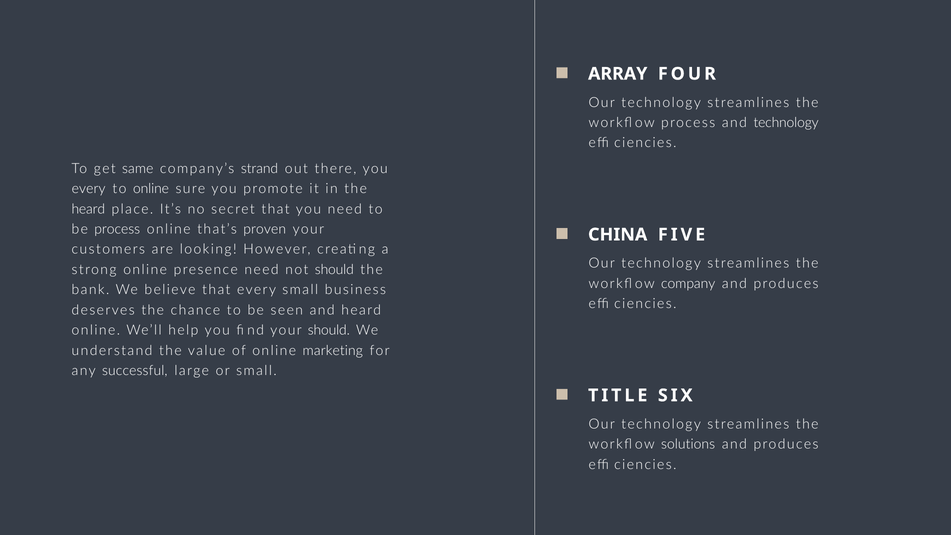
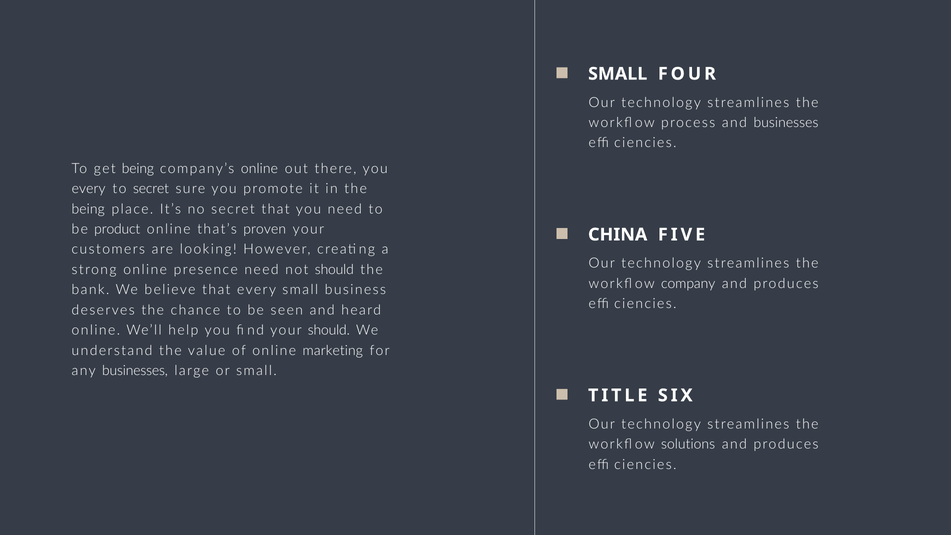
ARRAY: ARRAY -> SMALL (618, 74)
and technology: technology -> businesses (786, 123)
get same: same -> being (138, 169)
company’s strand: strand -> online (259, 169)
to online: online -> secret (151, 189)
heard: heard -> being (88, 209)
be process: process -> product (117, 229)
any successful: successful -> businesses (135, 371)
